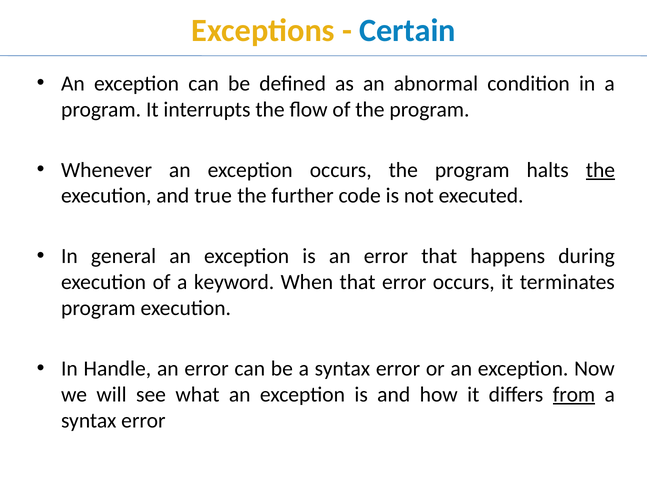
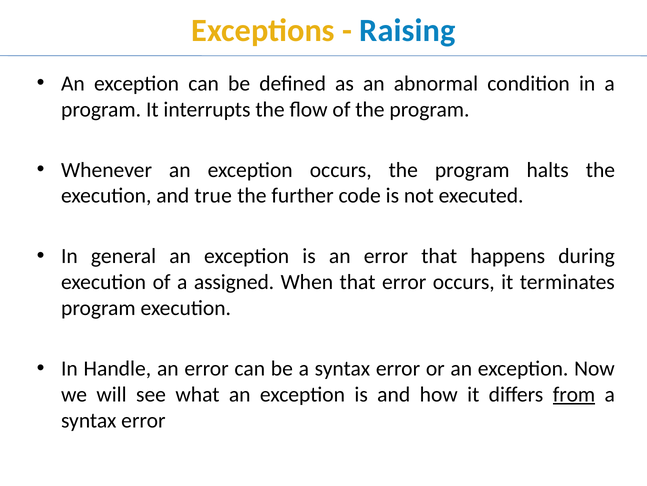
Certain: Certain -> Raising (407, 30)
the underline: present -> none (600, 170)
keyword: keyword -> assigned (234, 282)
